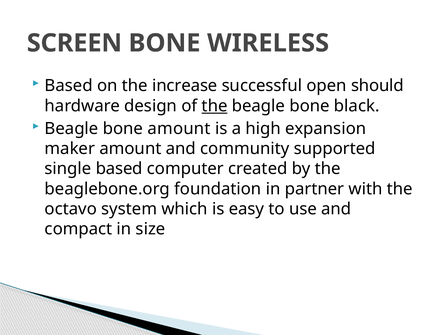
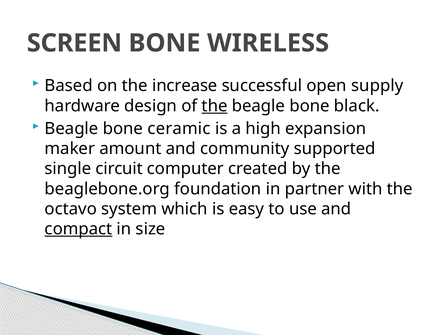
should: should -> supply (377, 86)
bone amount: amount -> ceramic (179, 129)
single based: based -> circuit (119, 169)
compact underline: none -> present (78, 229)
